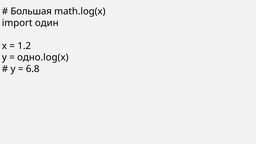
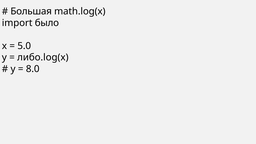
один: один -> было (47, 23)
1.2: 1.2 -> 5.0 (24, 46)
одно.log(x: одно.log(x -> либо.log(x (43, 57)
6.8: 6.8 -> 8.0 (33, 69)
